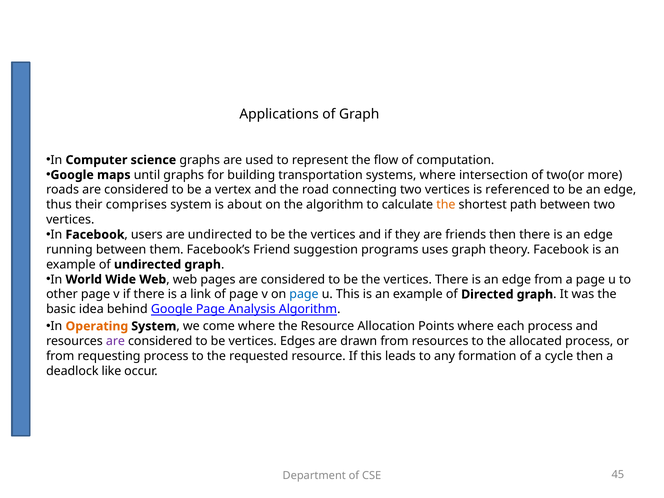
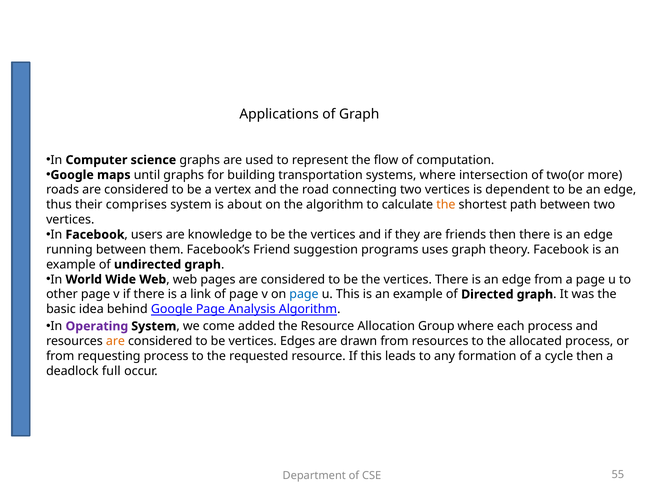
referenced: referenced -> dependent (518, 190)
are undirected: undirected -> knowledge (220, 235)
Operating colour: orange -> purple (97, 326)
come where: where -> added (257, 326)
Points: Points -> Group (436, 326)
are colour: purple -> orange (115, 341)
like: like -> full (111, 371)
45: 45 -> 55 (618, 475)
